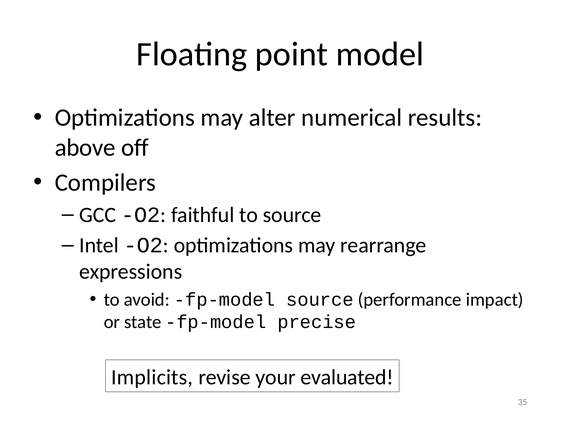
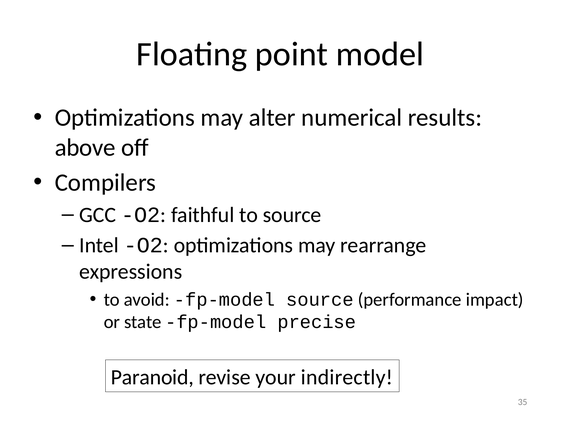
Implicits: Implicits -> Paranoid (152, 377)
evaluated: evaluated -> indirectly (347, 377)
